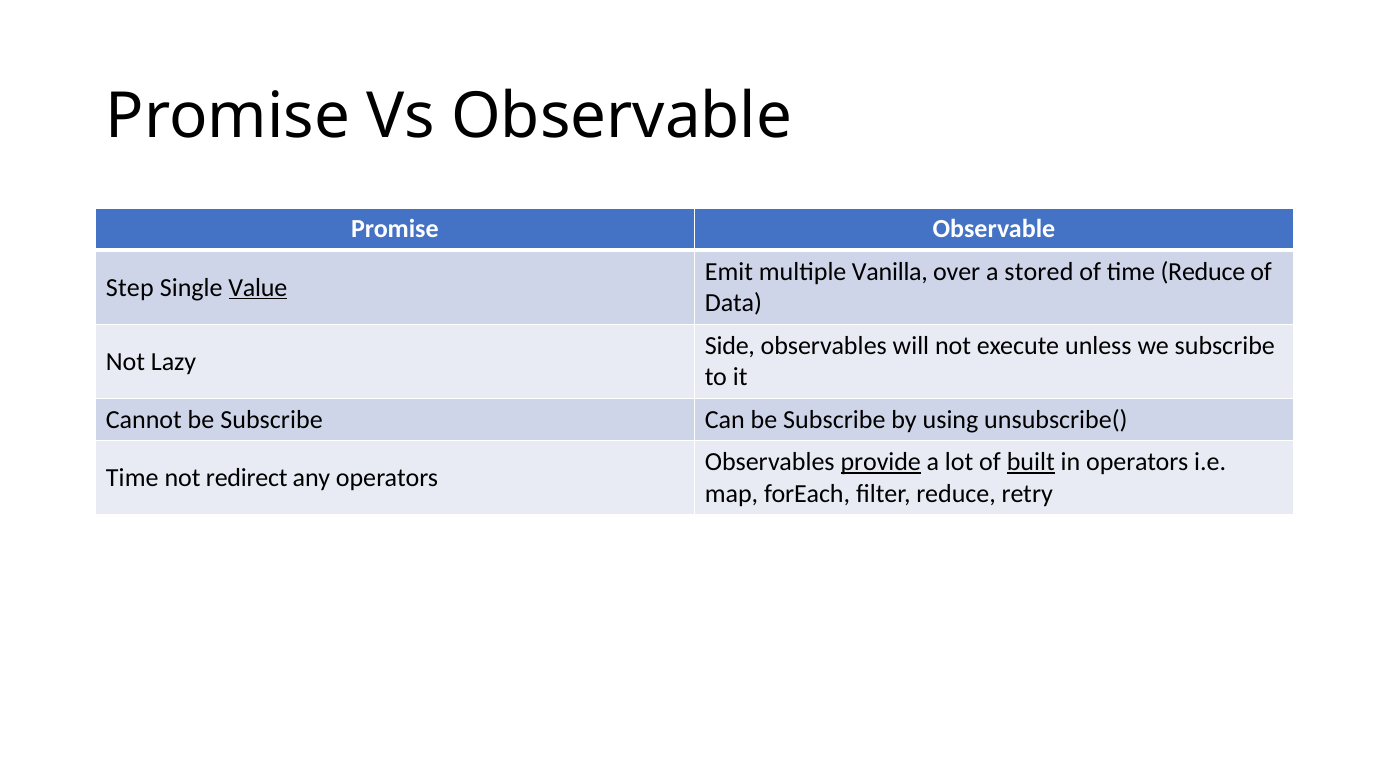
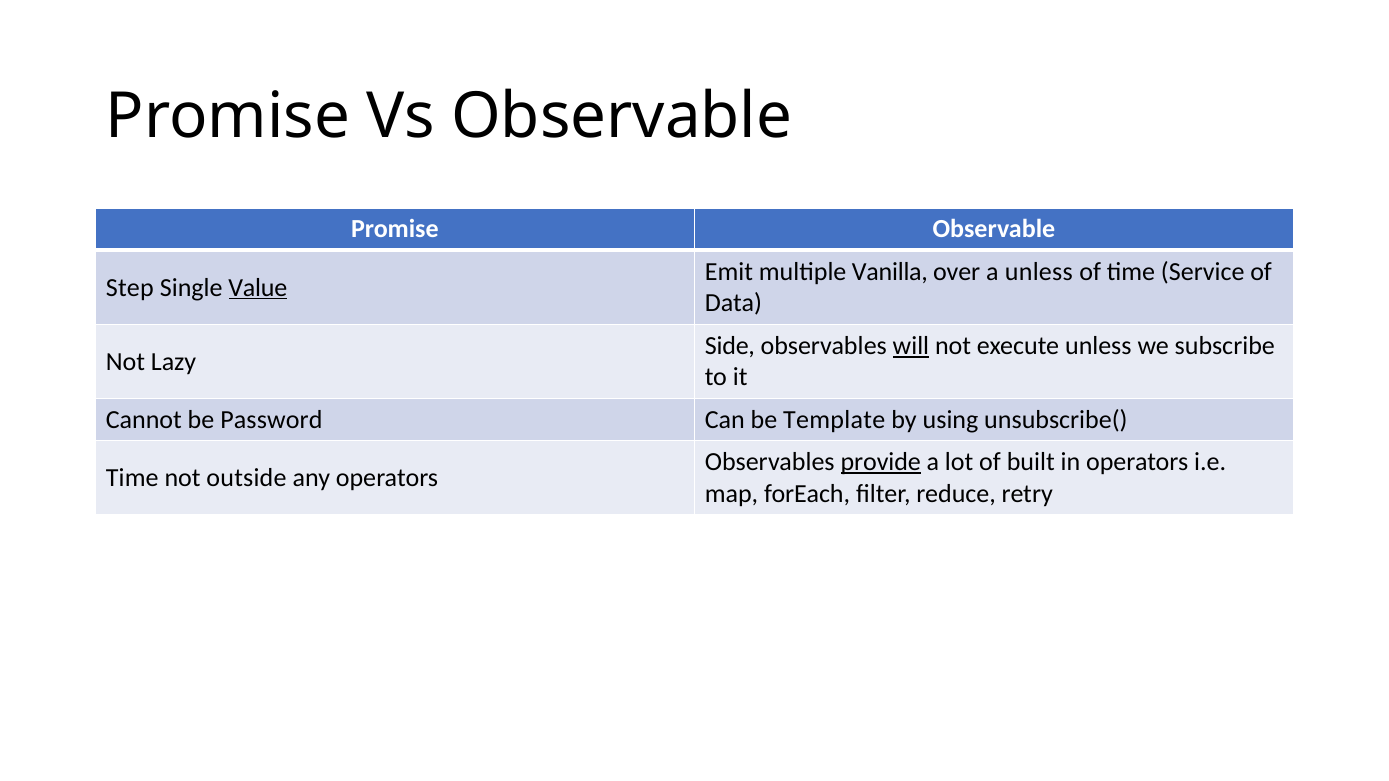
a stored: stored -> unless (1039, 272)
time Reduce: Reduce -> Service (1203, 272)
will underline: none -> present (911, 346)
Cannot be Subscribe: Subscribe -> Password (271, 420)
Can be Subscribe: Subscribe -> Template (834, 420)
built underline: present -> none (1031, 462)
redirect: redirect -> outside (246, 478)
